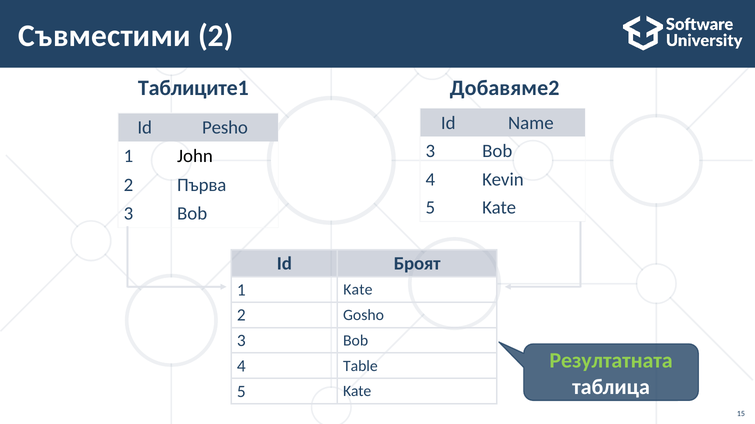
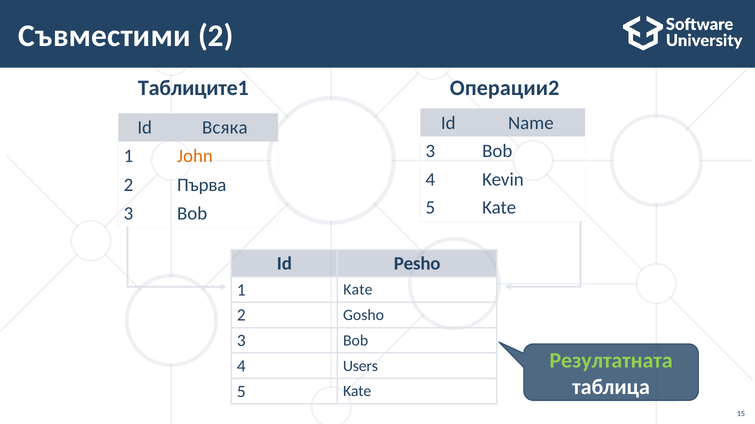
Добавяме2: Добавяме2 -> Операции2 (505, 88)
Pesho: Pesho -> Всяка (225, 128)
John colour: black -> orange (195, 156)
Броят: Броят -> Pesho (417, 264)
Table: Table -> Users (360, 366)
